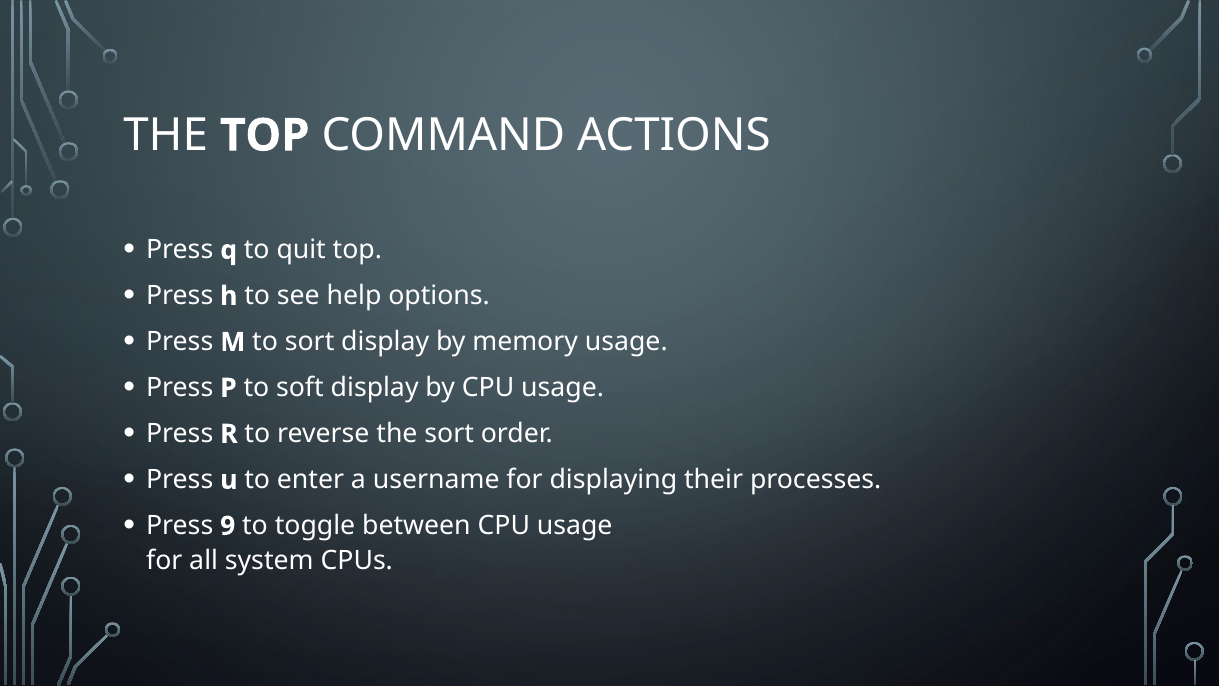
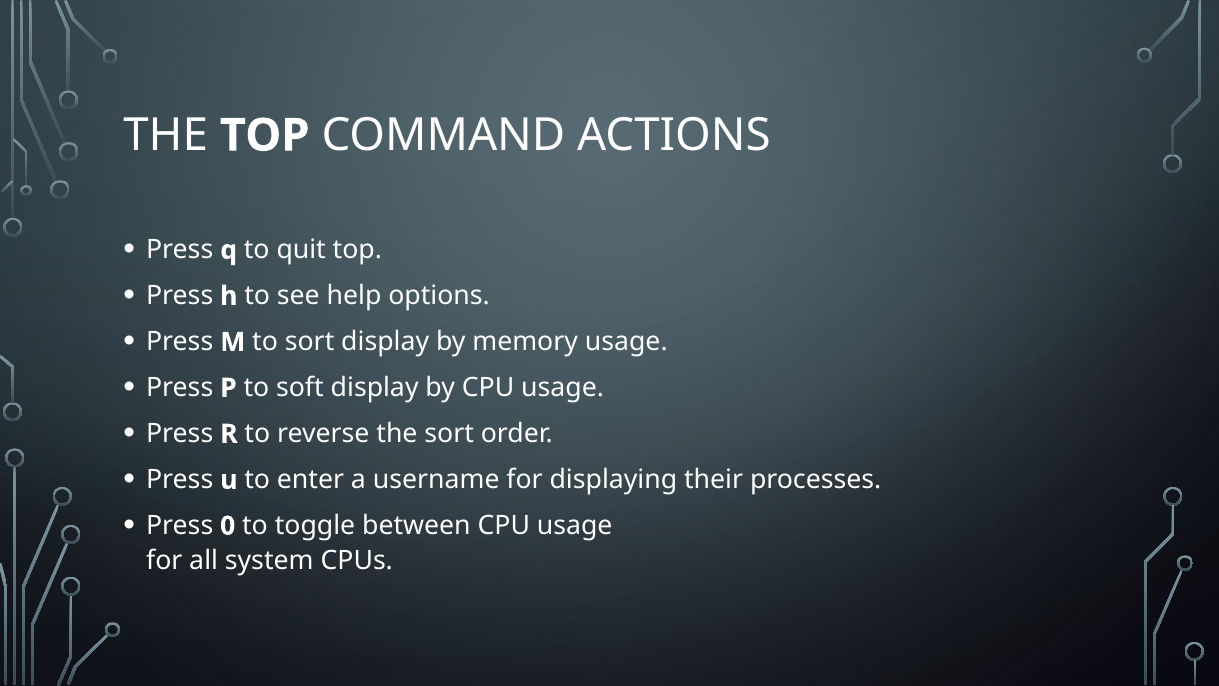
9: 9 -> 0 (228, 526)
